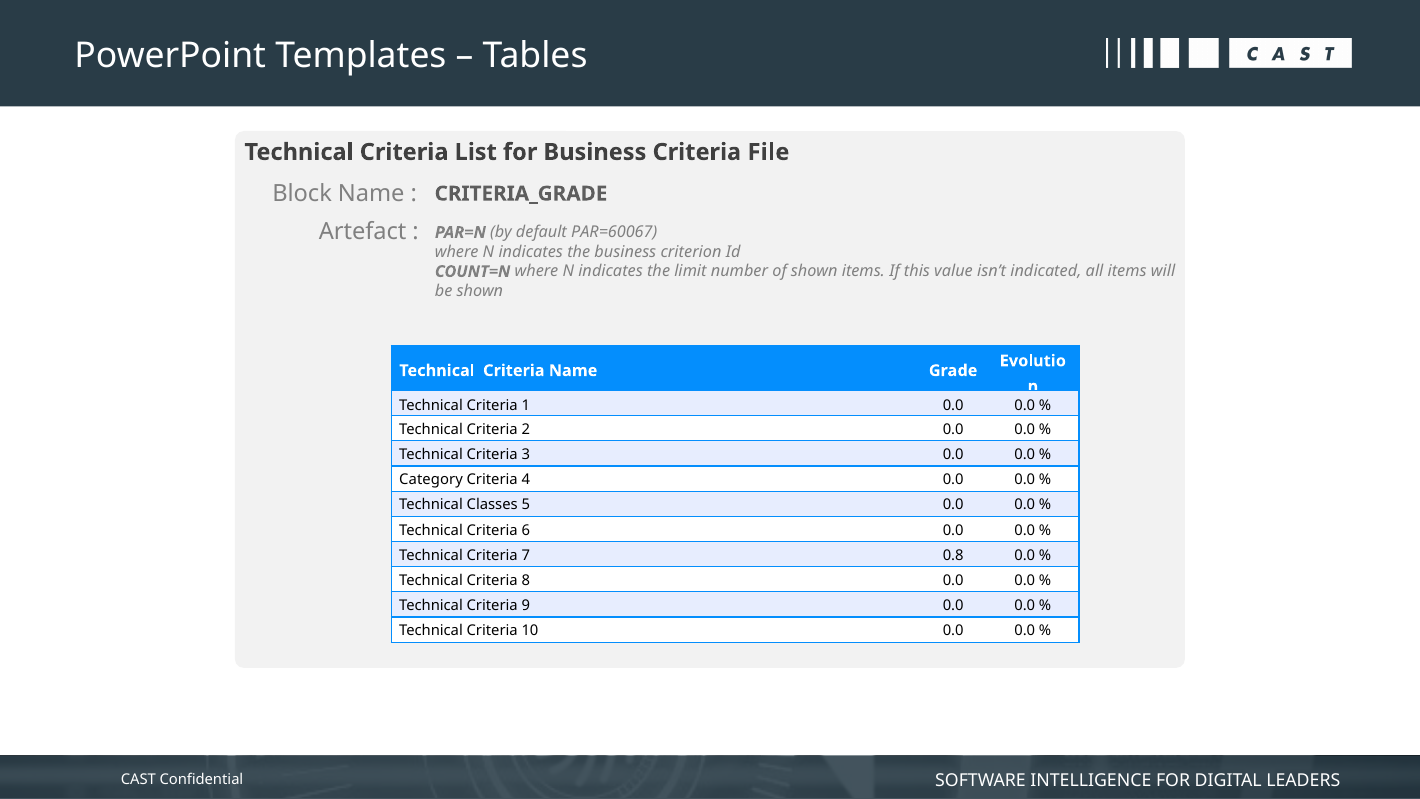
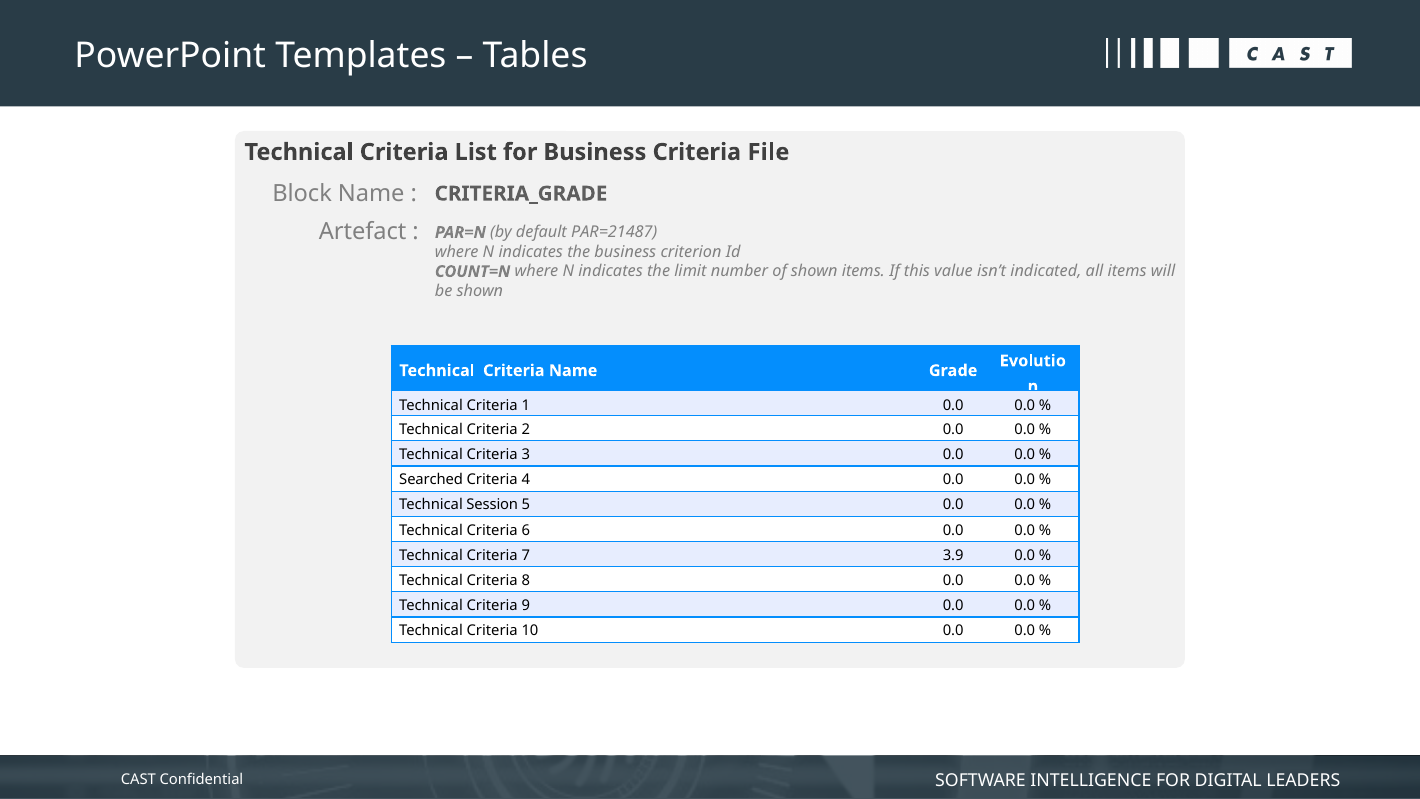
PAR=60067: PAR=60067 -> PAR=21487 (614, 232)
Category: Category -> Searched (431, 480)
Classes: Classes -> Session (492, 505)
0.8: 0.8 -> 3.9 (953, 555)
